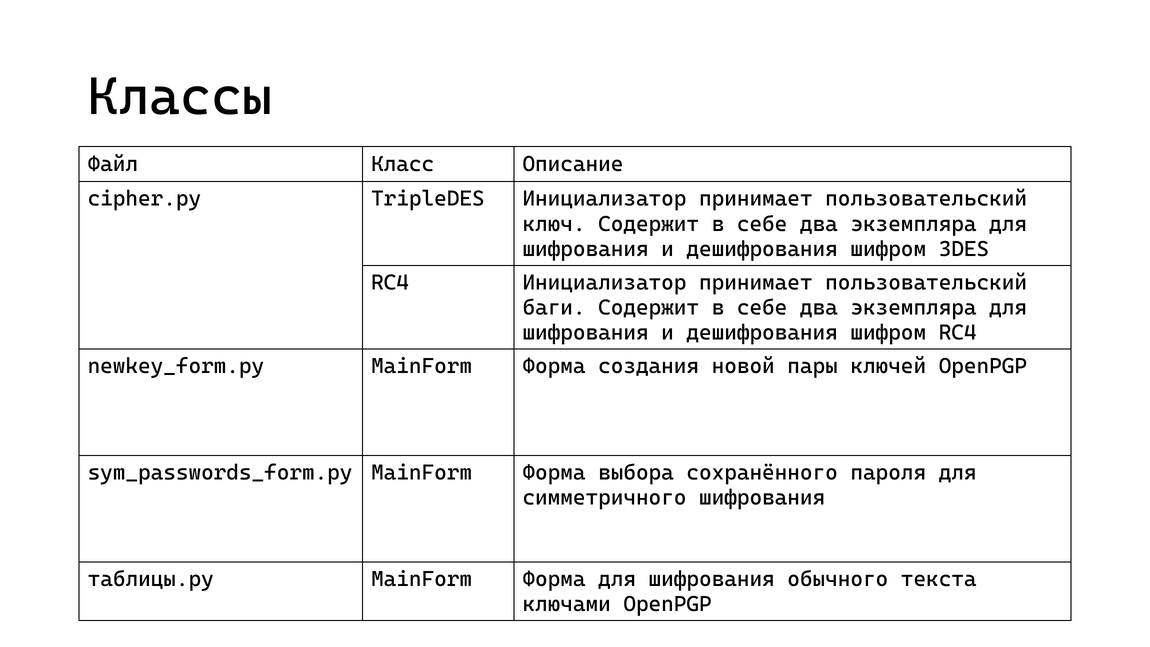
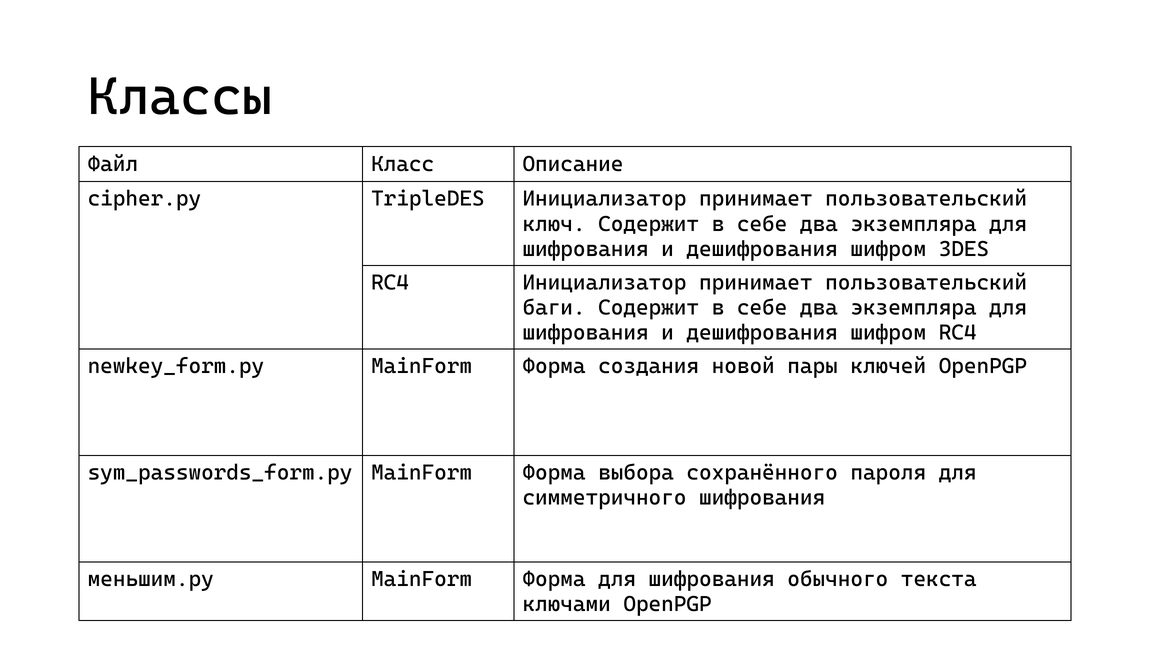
таблицы.py: таблицы.py -> меньшим.py (151, 579)
